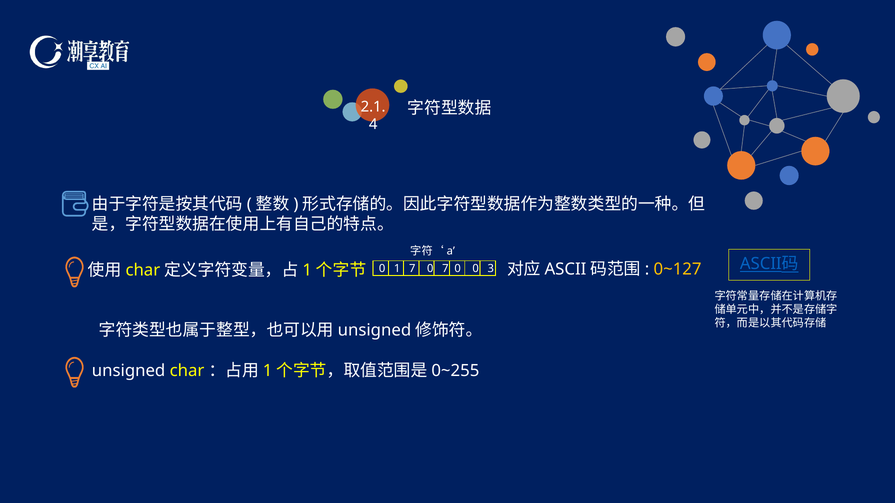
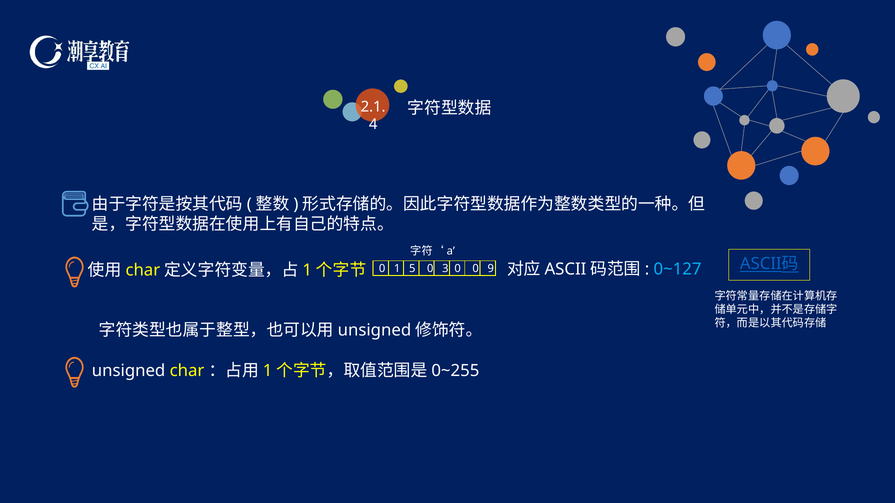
0~127 colour: yellow -> light blue (678, 269)
1 7: 7 -> 5 (412, 269)
0 7: 7 -> 3 (445, 269)
3: 3 -> 9 (491, 269)
